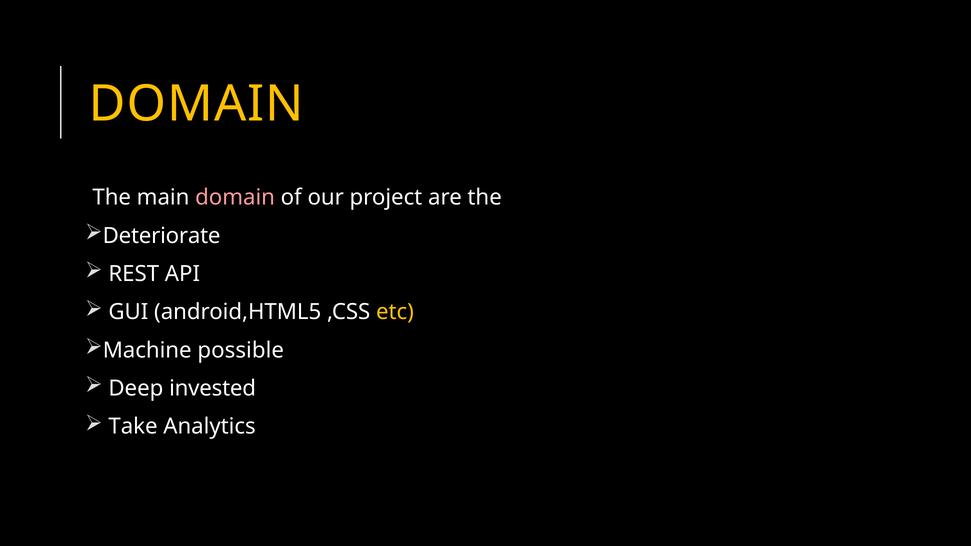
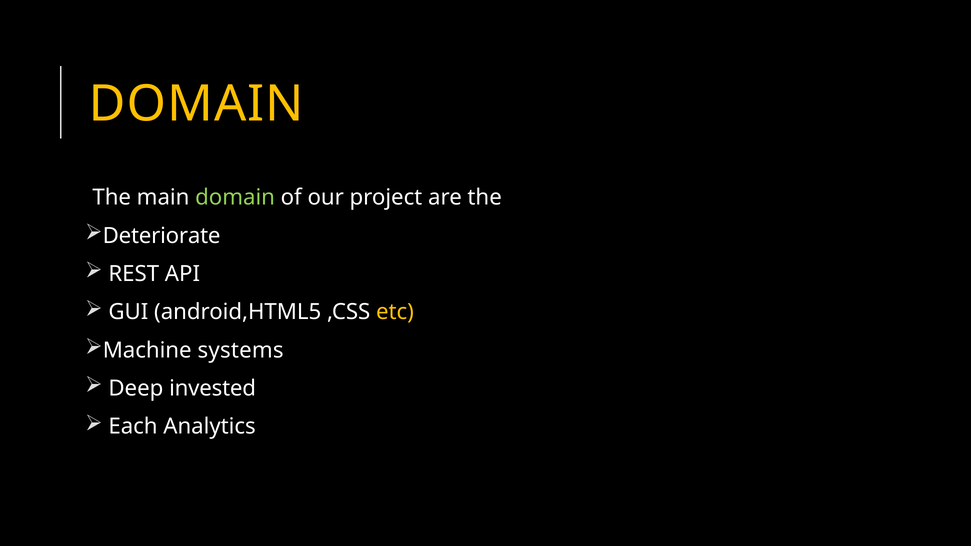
domain colour: pink -> light green (235, 198)
possible: possible -> systems (241, 350)
Take: Take -> Each (133, 427)
